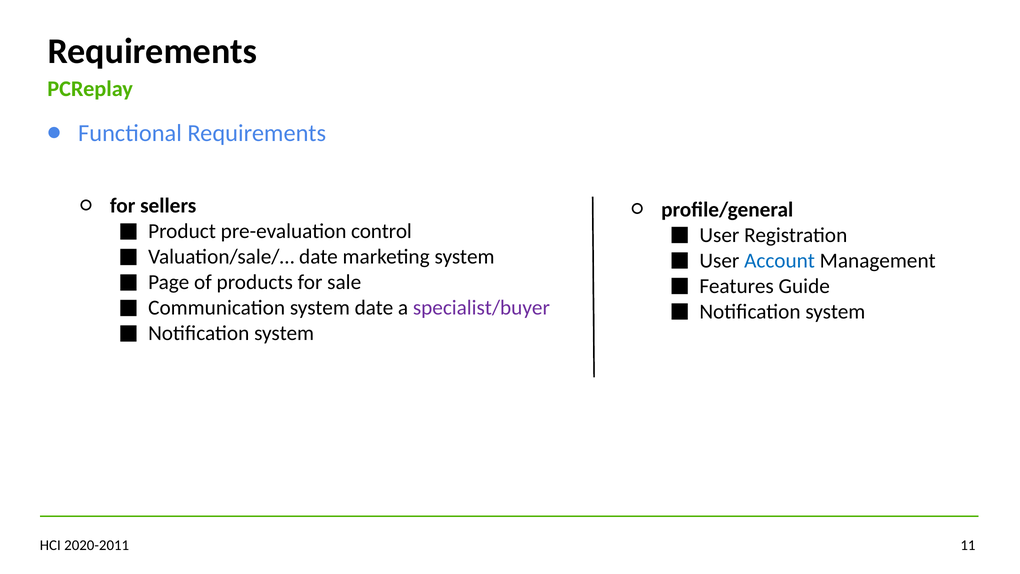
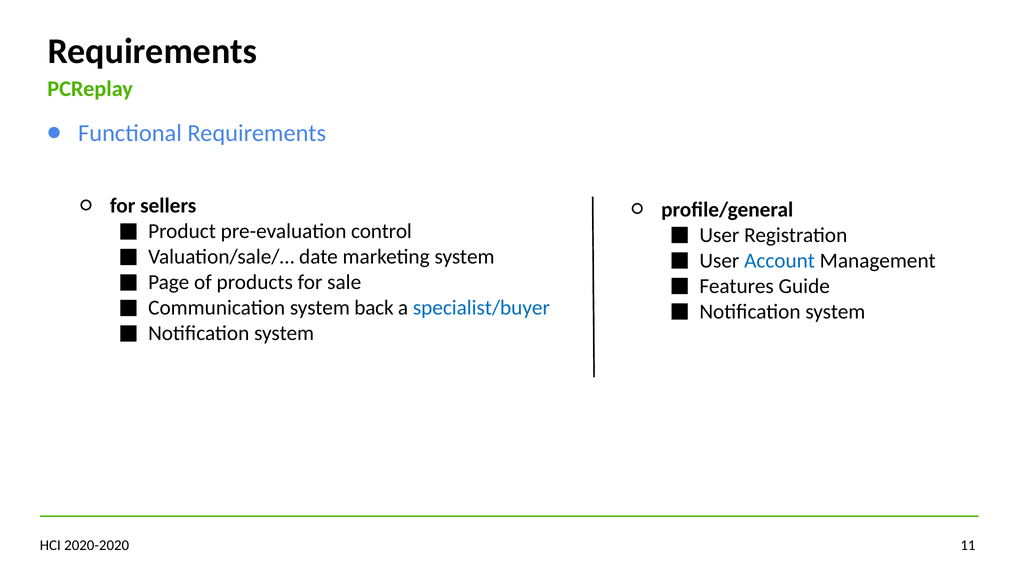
system date: date -> back (374, 308)
specialist/buyer colour: purple -> blue (481, 308)
2020-2011: 2020-2011 -> 2020-2020 (97, 545)
